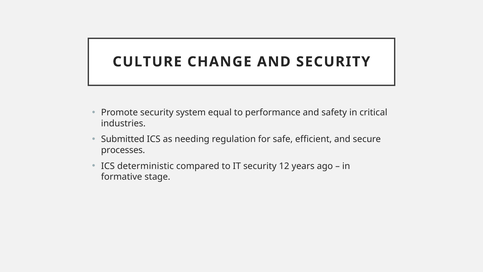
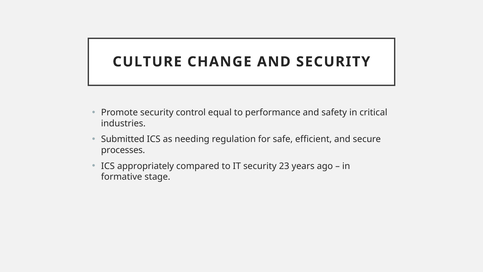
system: system -> control (191, 112)
deterministic: deterministic -> appropriately (146, 166)
12: 12 -> 23 (284, 166)
